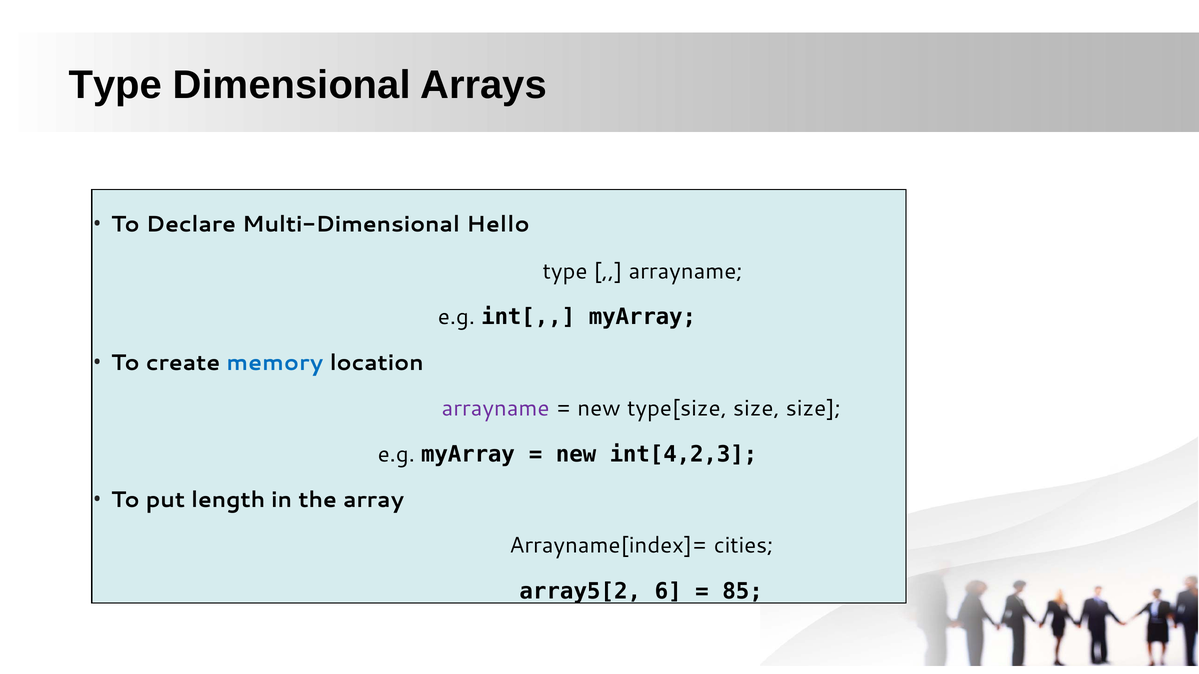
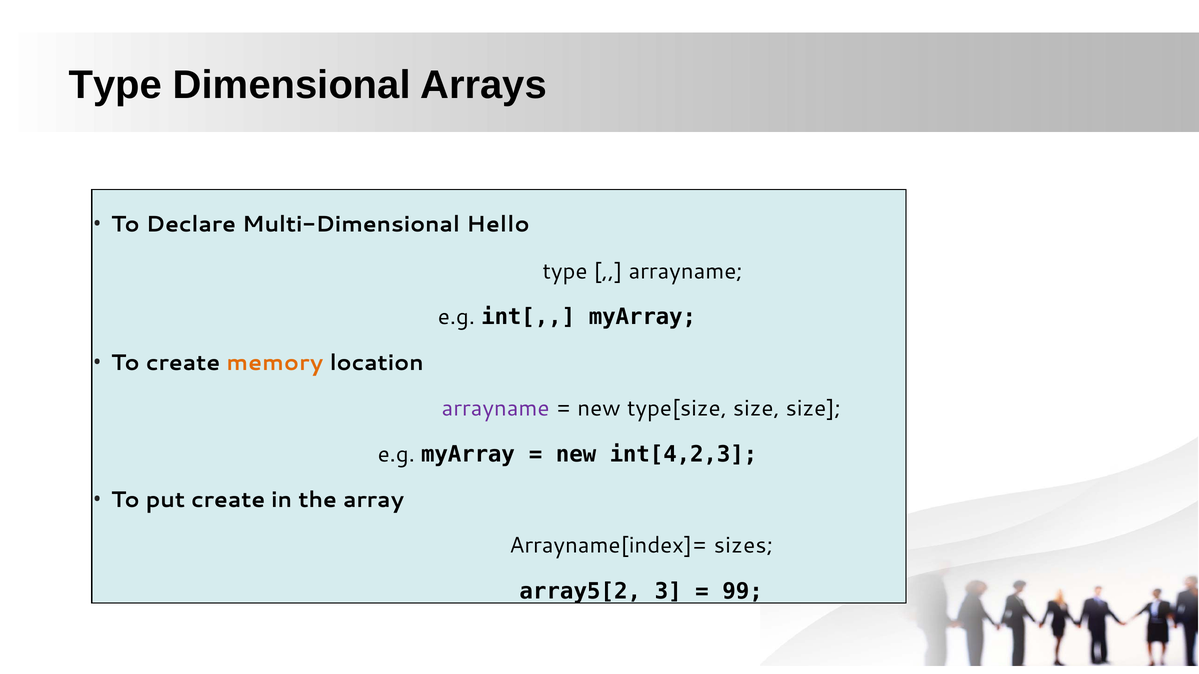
memory colour: blue -> orange (275, 363)
put length: length -> create (228, 500)
cities: cities -> sizes (743, 546)
6: 6 -> 3 (668, 591)
85: 85 -> 99 (743, 591)
